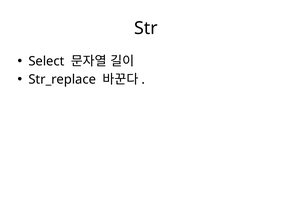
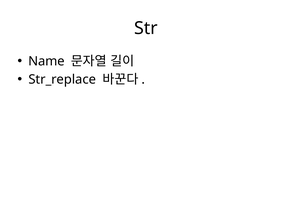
Select: Select -> Name (46, 61)
